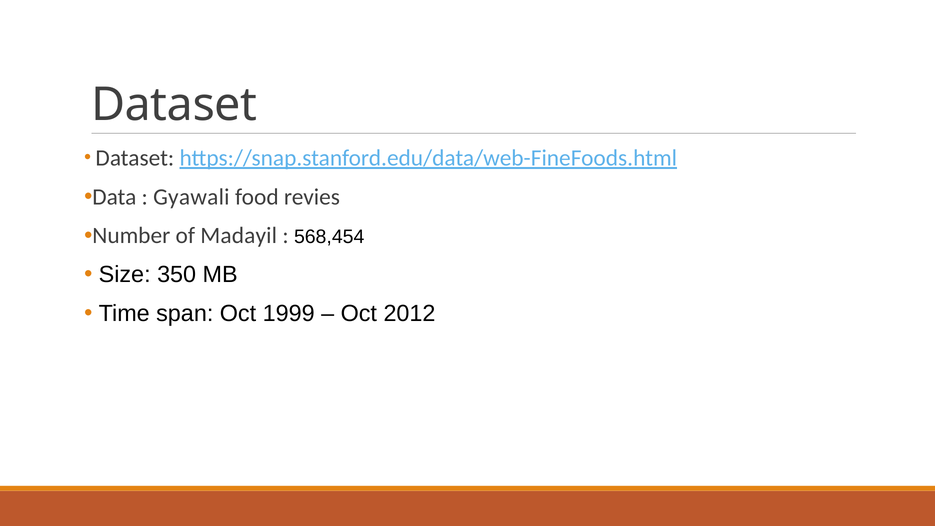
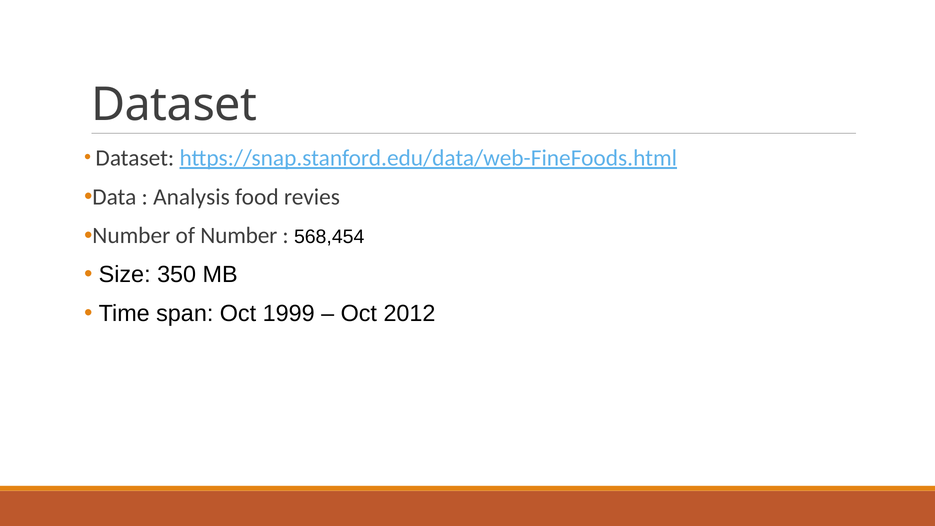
Gyawali: Gyawali -> Analysis (191, 197)
of Madayil: Madayil -> Number (239, 236)
